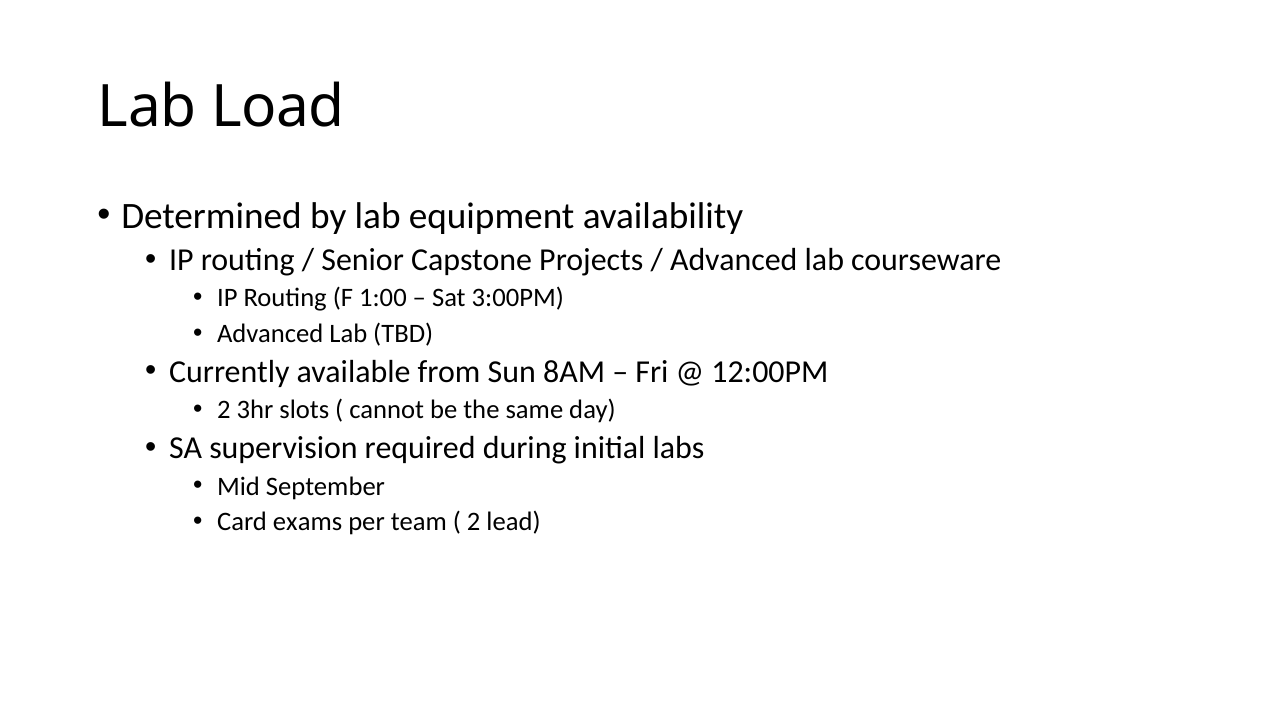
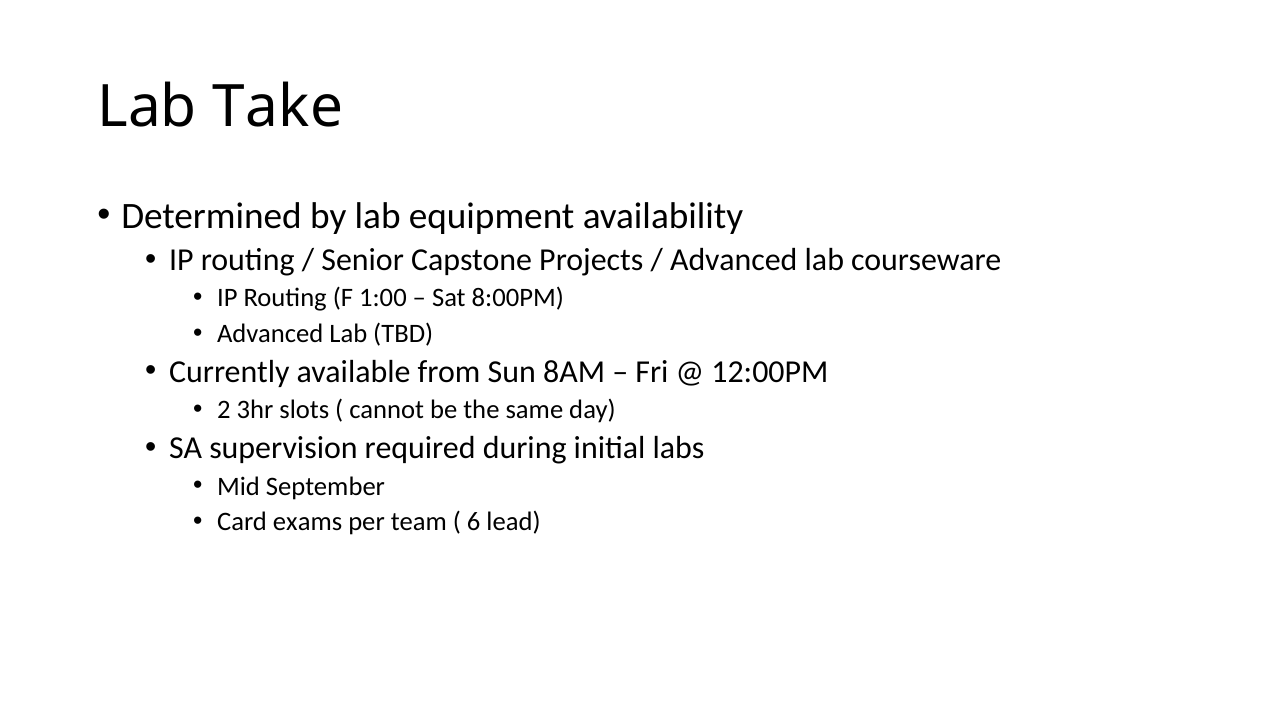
Load: Load -> Take (278, 107)
3:00PM: 3:00PM -> 8:00PM (518, 298)
2: 2 -> 6 (474, 522)
